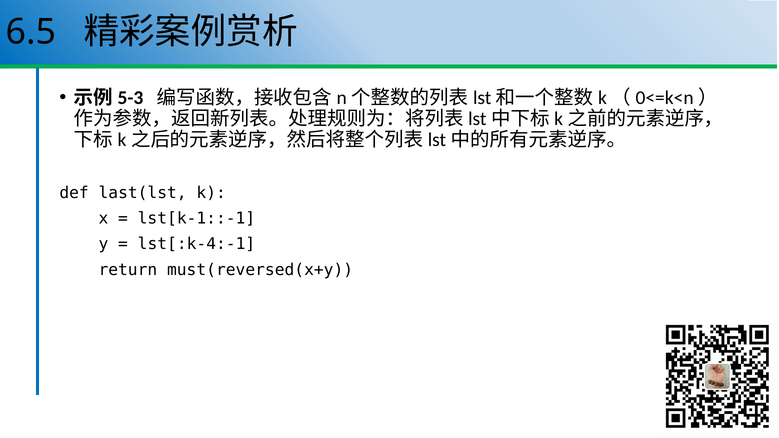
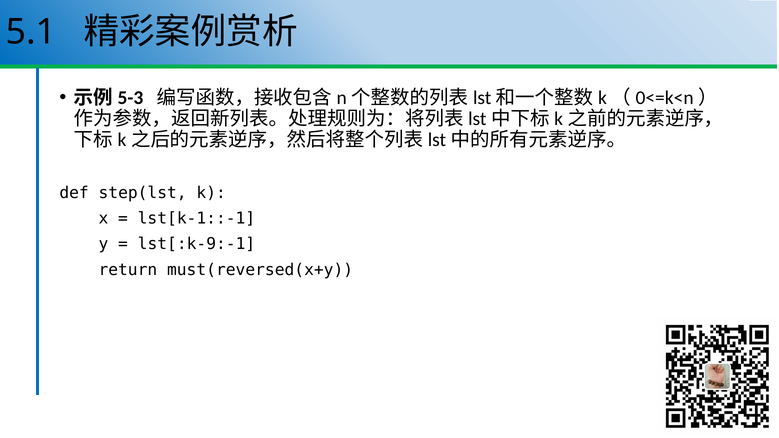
6.5: 6.5 -> 5.1 (31, 32)
last(lst: last(lst -> step(lst (143, 193)
lst[:k-4:-1: lst[:k-4:-1 -> lst[:k-9:-1 (196, 244)
